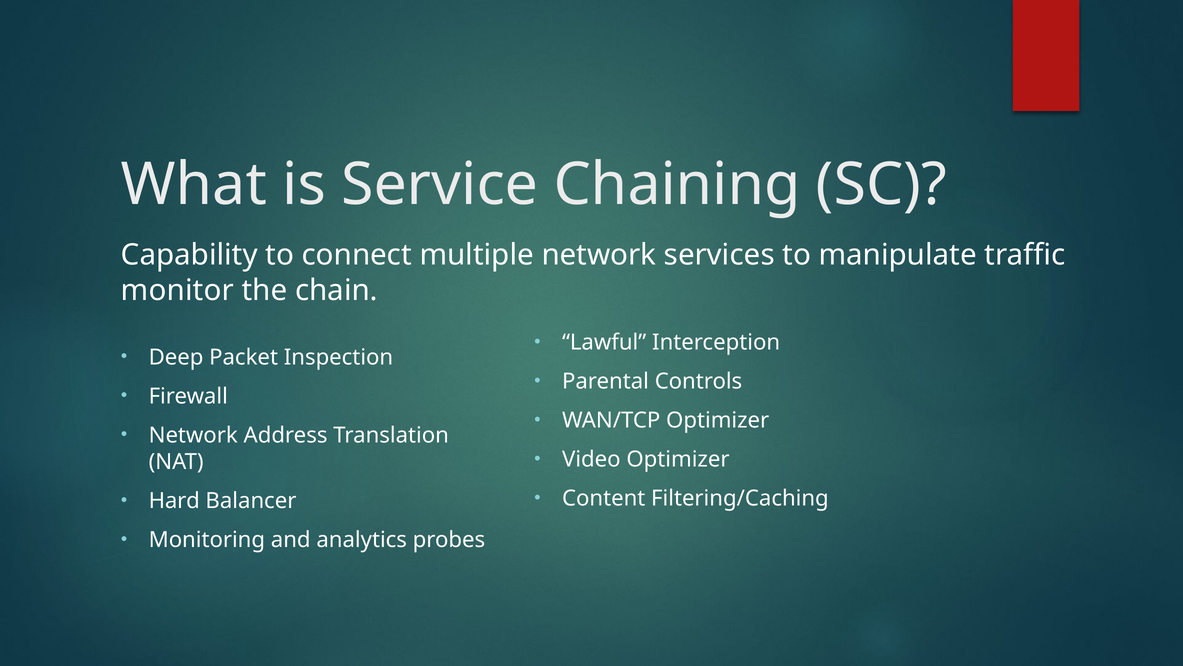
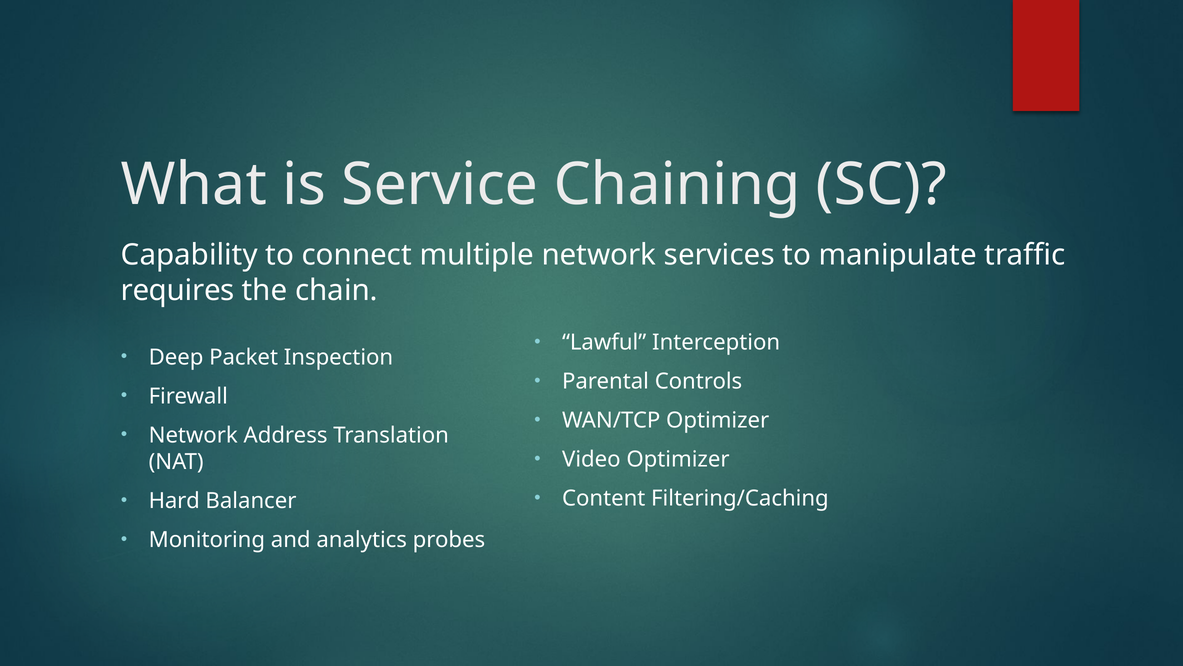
monitor: monitor -> requires (178, 290)
